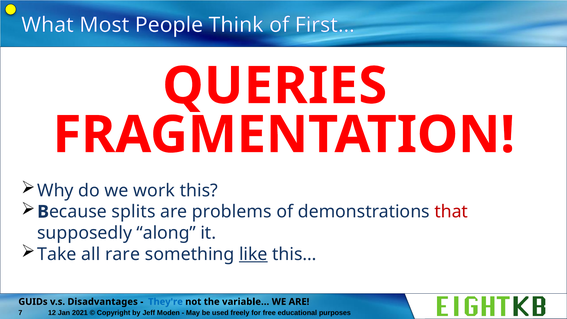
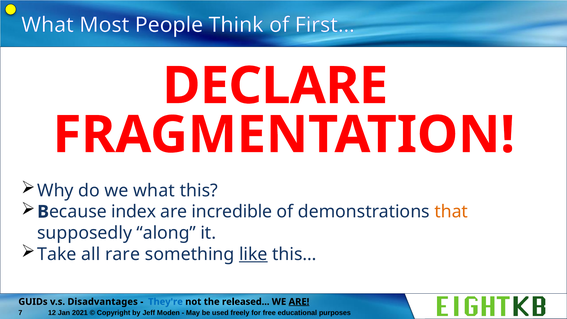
QUERIES: QUERIES -> DECLARE (275, 86)
we work: work -> what (154, 191)
splits: splits -> index (134, 212)
problems: problems -> incredible (232, 212)
that colour: red -> orange (451, 212)
variable: variable -> released (246, 302)
ARE underline: none -> present (299, 302)
